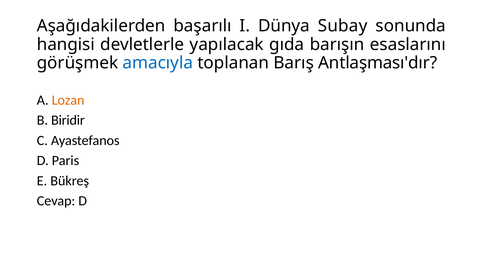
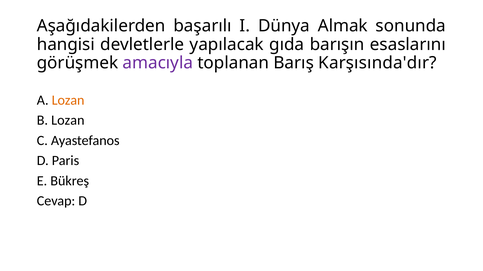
Subay: Subay -> Almak (343, 26)
amacıyla colour: blue -> purple (158, 63)
Antlaşması'dır: Antlaşması'dır -> Karşısında'dır (378, 63)
B Biridir: Biridir -> Lozan (68, 121)
